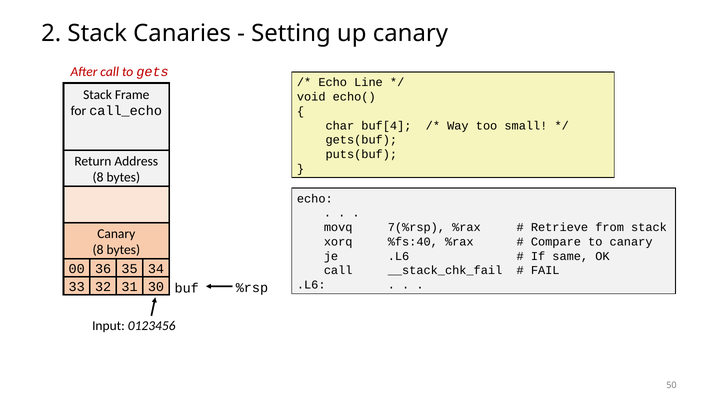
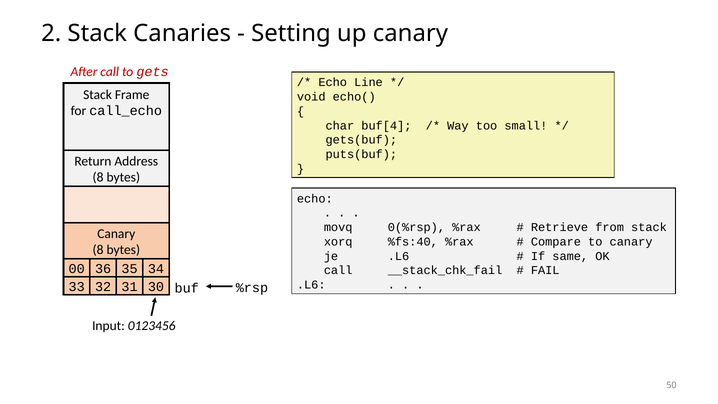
7(%rsp: 7(%rsp -> 0(%rsp (416, 227)
